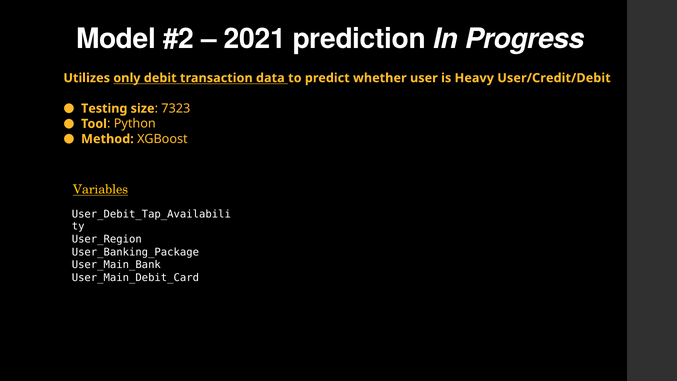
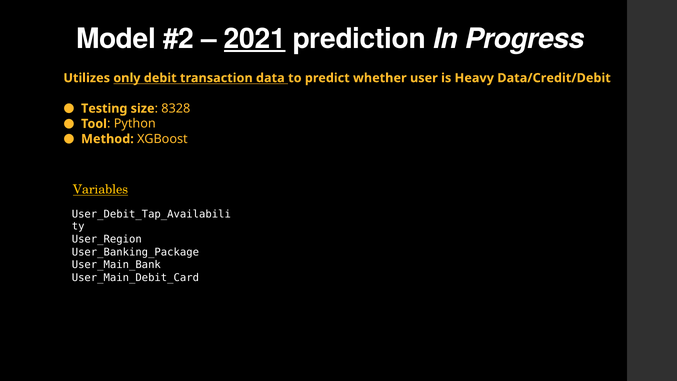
2021 underline: none -> present (255, 39)
User/Credit/Debit: User/Credit/Debit -> Data/Credit/Debit (554, 78)
7323: 7323 -> 8328 (176, 108)
